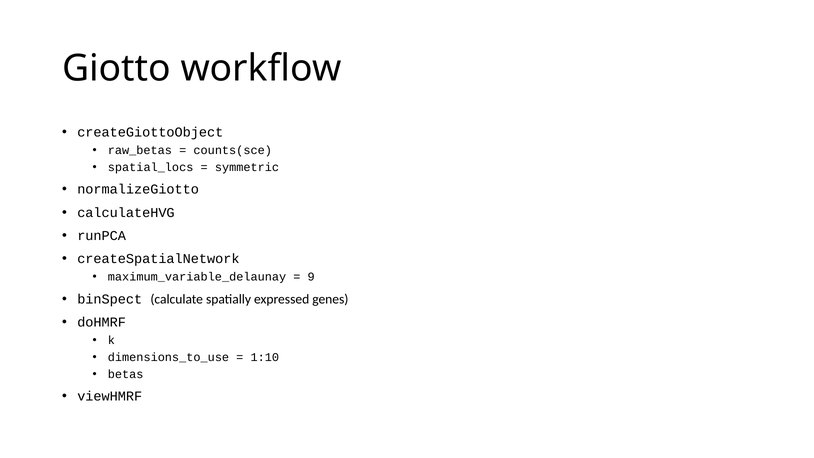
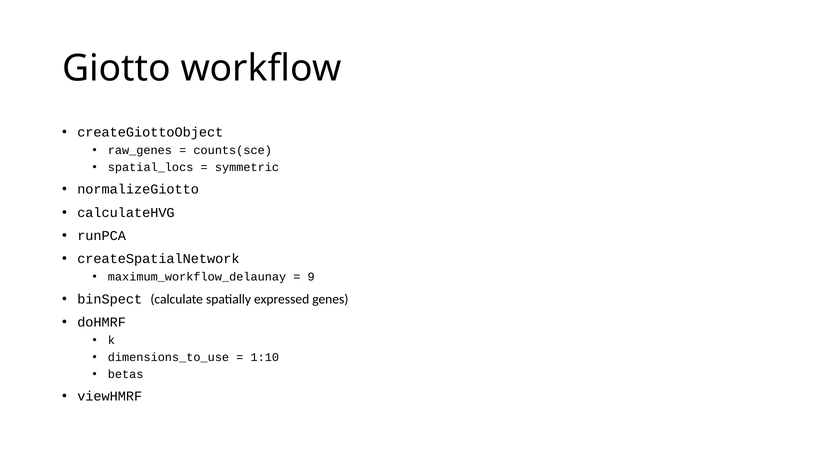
raw_betas: raw_betas -> raw_genes (140, 150)
maximum_variable_delaunay: maximum_variable_delaunay -> maximum_workflow_delaunay (197, 277)
